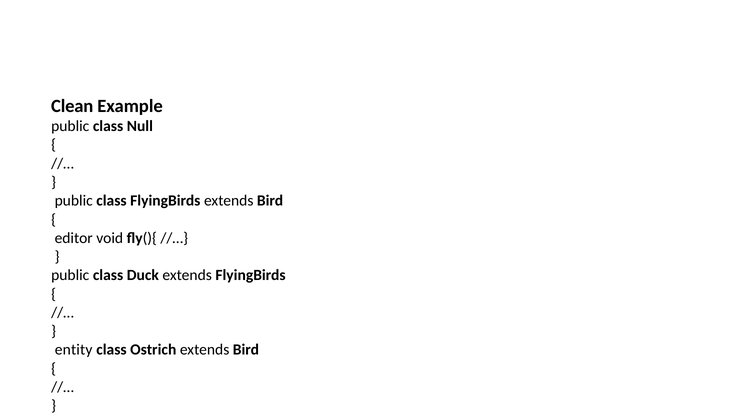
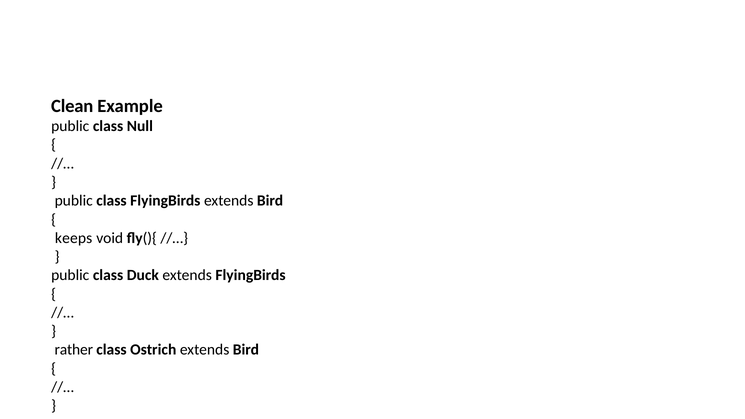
editor: editor -> keeps (74, 238)
entity: entity -> rather (74, 350)
